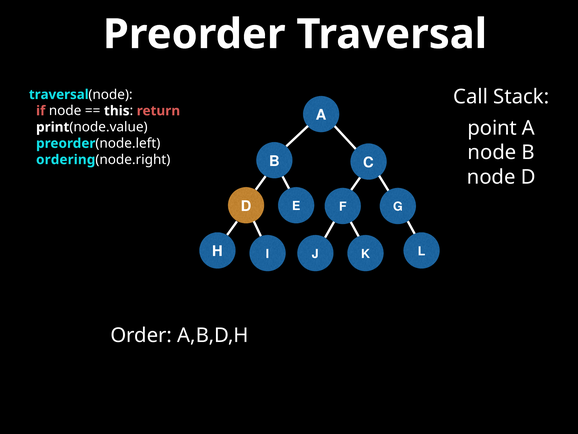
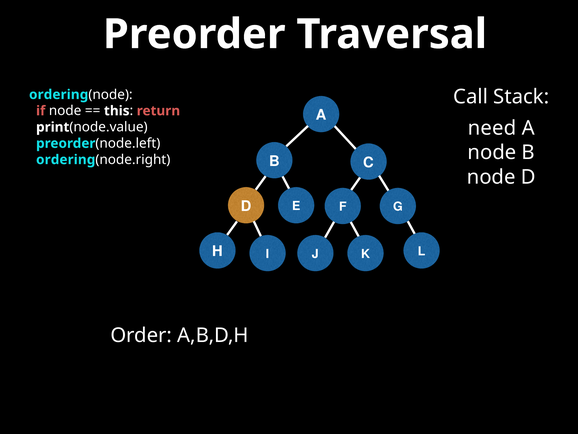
traversal: traversal -> ordering (59, 94)
point: point -> need (492, 128)
